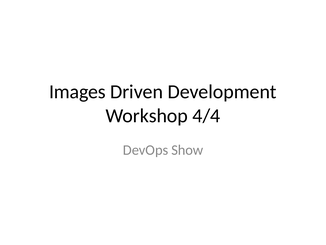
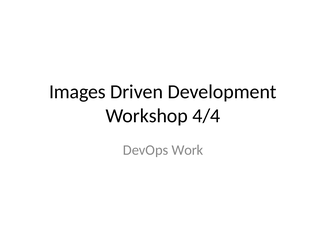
Show: Show -> Work (187, 150)
